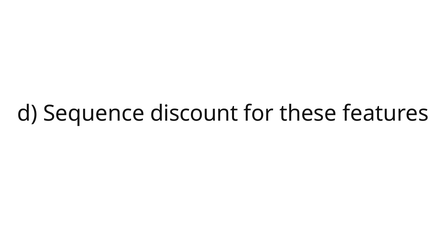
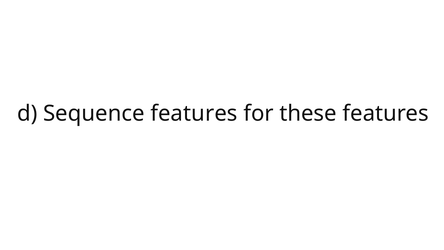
Sequence discount: discount -> features (194, 113)
